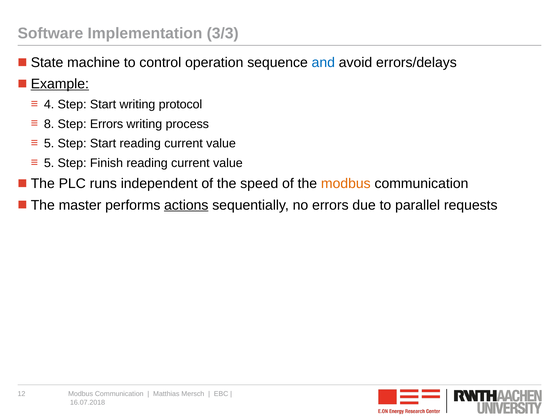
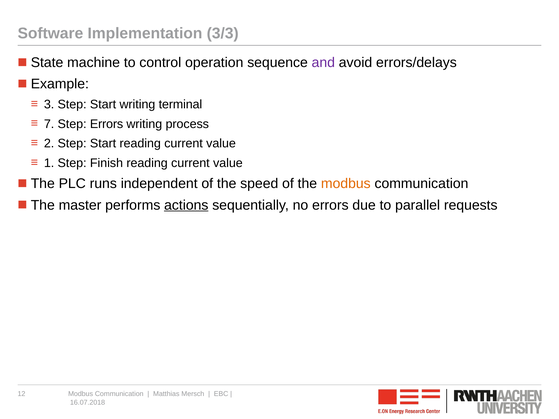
and colour: blue -> purple (323, 63)
Example underline: present -> none (60, 84)
4: 4 -> 3 (49, 104)
protocol: protocol -> terminal (180, 104)
8: 8 -> 7 (49, 124)
5: 5 -> 2 (49, 144)
5: 5 -> 1 (49, 163)
